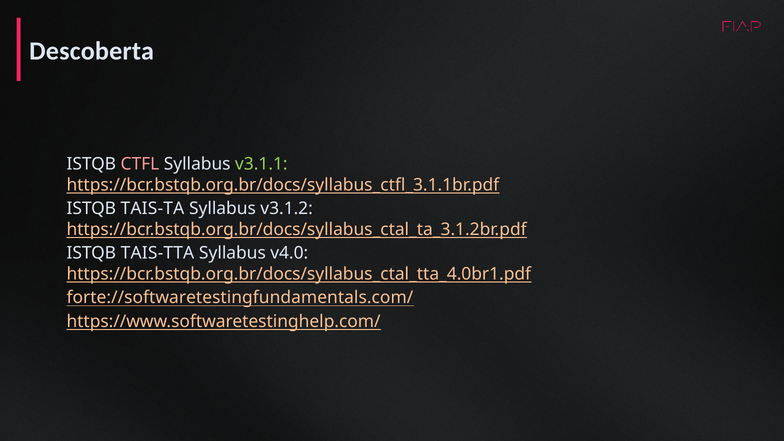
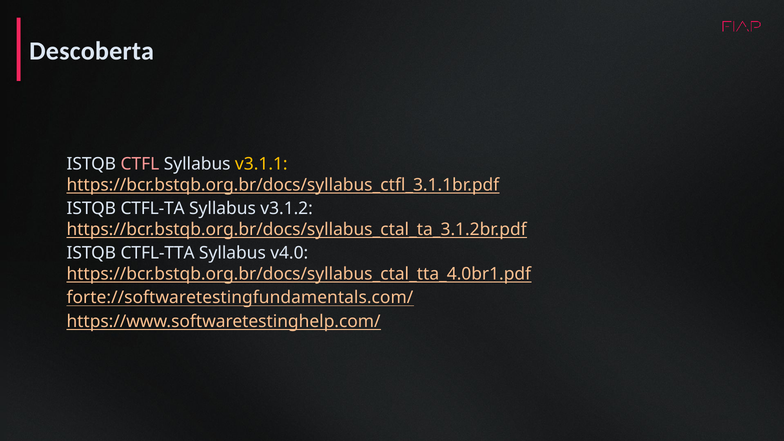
v3.1.1 colour: light green -> yellow (261, 164)
TAIS-TA: TAIS-TA -> CTFL-TA (153, 209)
TAIS-TTA: TAIS-TTA -> CTFL-TTA (158, 253)
